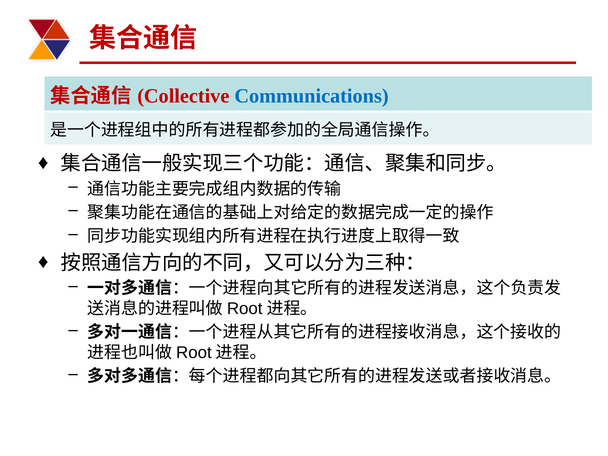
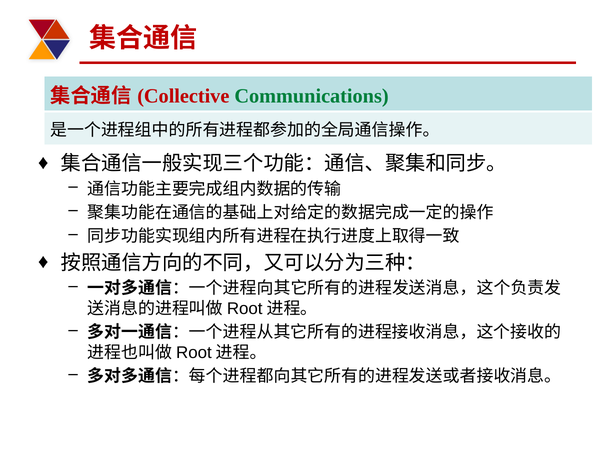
Communications colour: blue -> green (312, 96)
